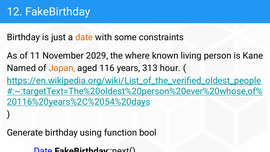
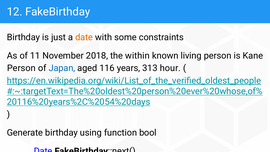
2029: 2029 -> 2018 (97, 56)
where: where -> within (137, 56)
Named: Named -> Person (21, 68)
Japan colour: orange -> blue (62, 68)
